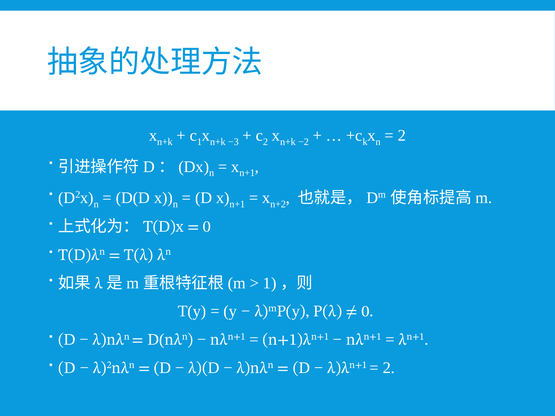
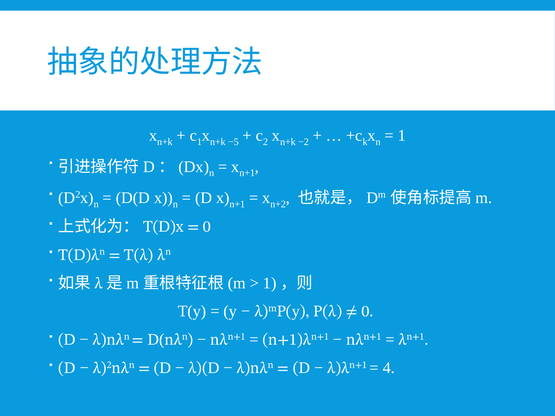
−3: −3 -> −5 (233, 142)
2: 2 -> 1 (402, 136)
2: 2 -> 4 (389, 368)
